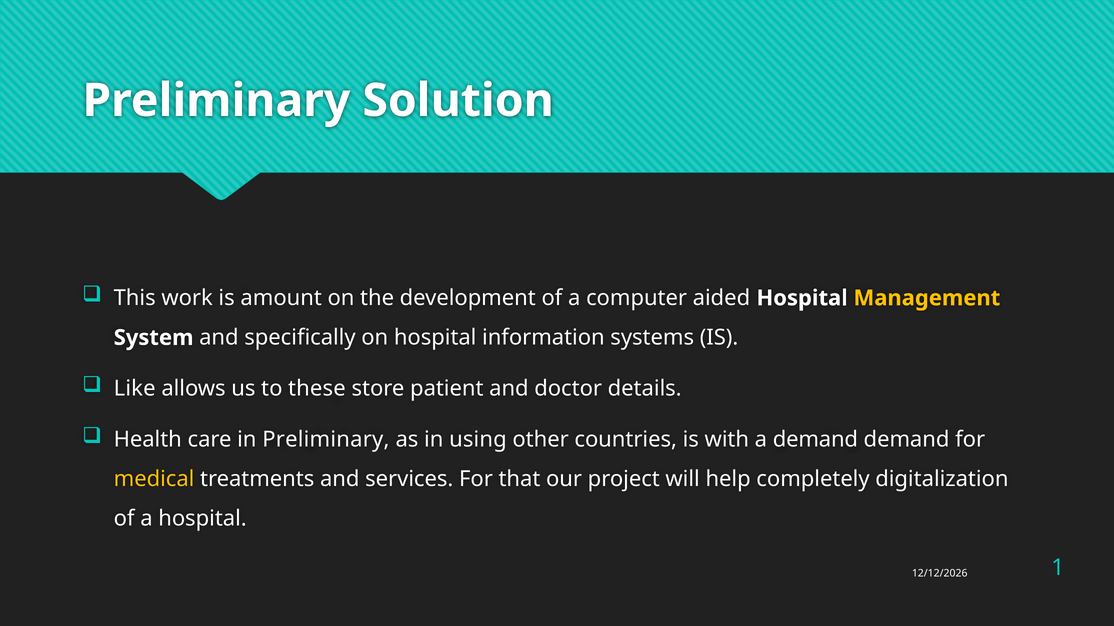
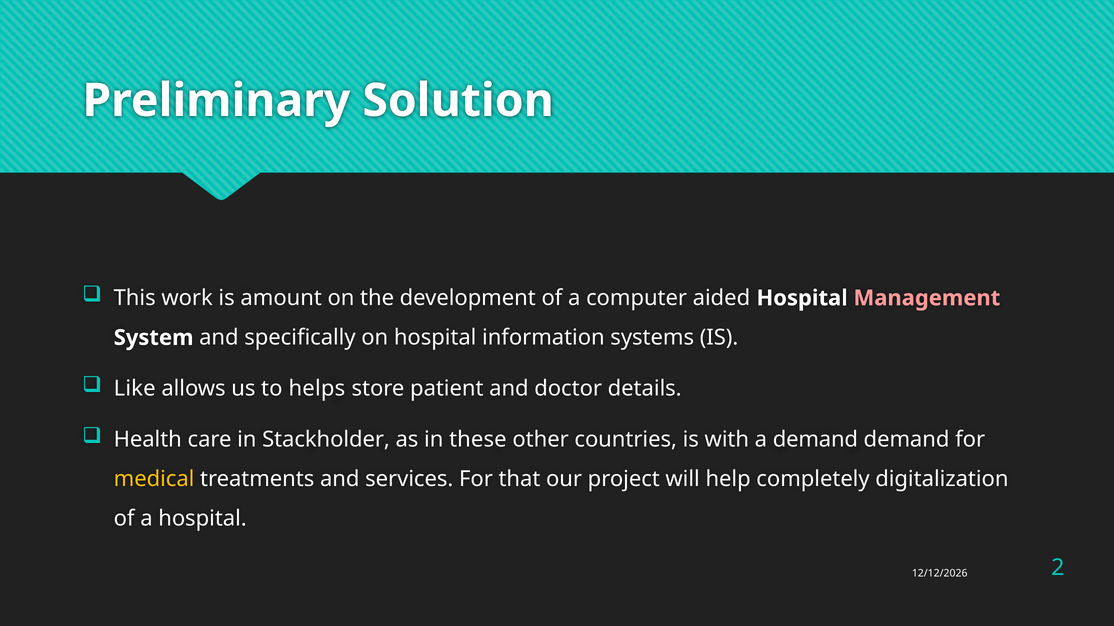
Management colour: yellow -> pink (927, 298)
these: these -> helps (317, 389)
in Preliminary: Preliminary -> Stackholder (326, 440)
using: using -> these (478, 440)
1: 1 -> 2 (1058, 568)
